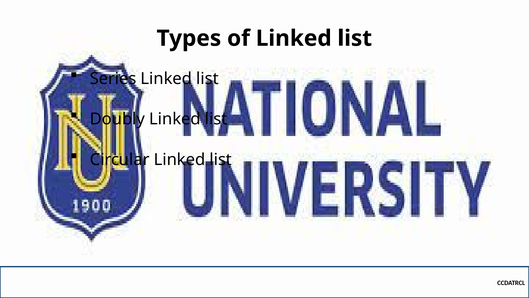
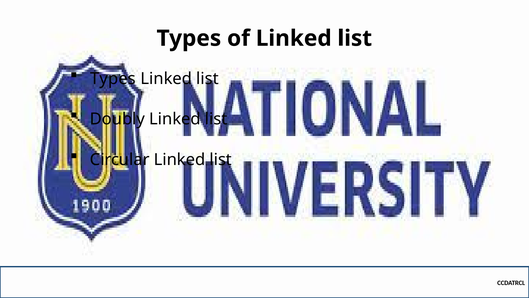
Series: Series -> Types (113, 78)
